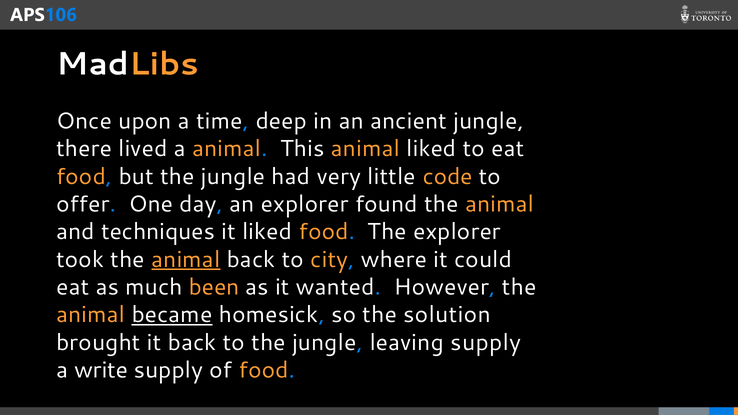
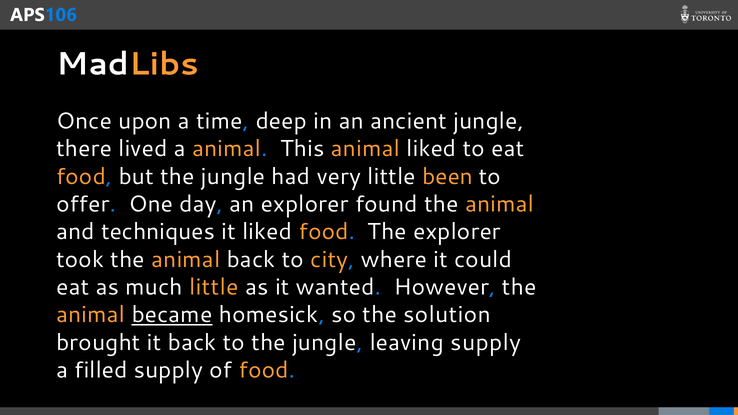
code: code -> been (448, 177)
animal underline: present -> none (186, 260)
much been: been -> little (214, 287)
write: write -> filled (101, 370)
